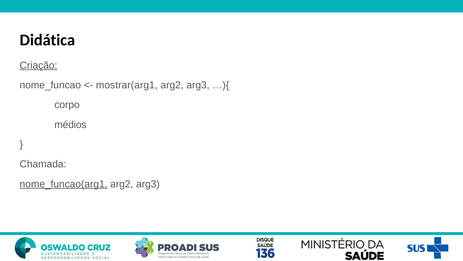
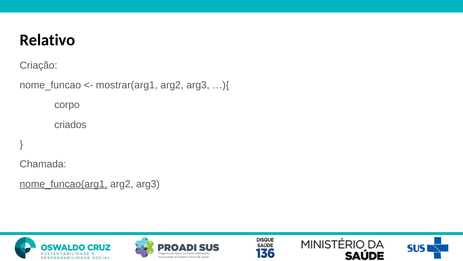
Didática: Didática -> Relativo (47, 40)
Criação underline: present -> none (39, 65)
médios: médios -> criados (70, 124)
